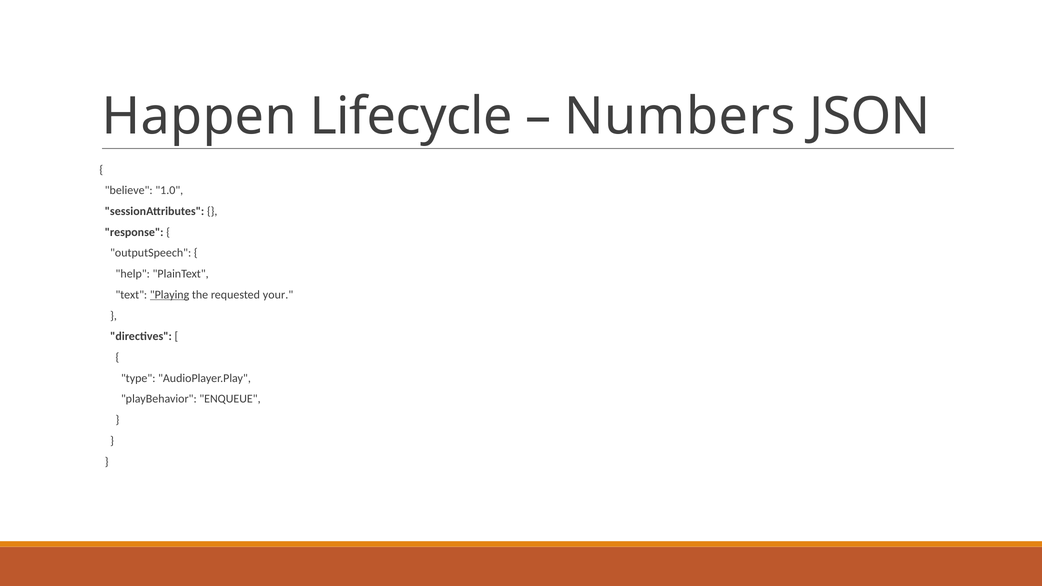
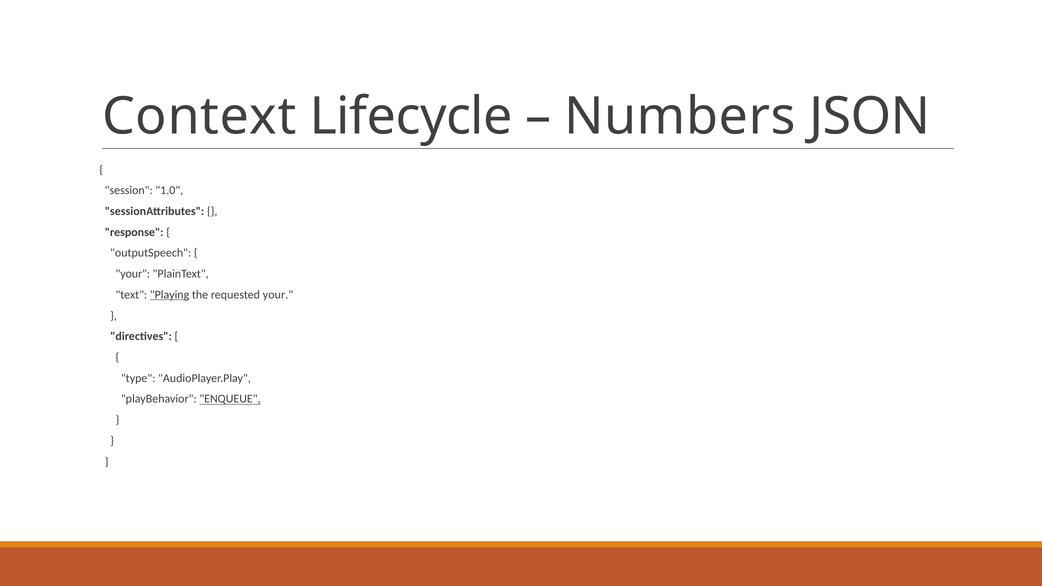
Happen: Happen -> Context (199, 117)
believe: believe -> session (129, 191)
help: help -> your (133, 274)
ENQUEUE underline: none -> present (230, 399)
